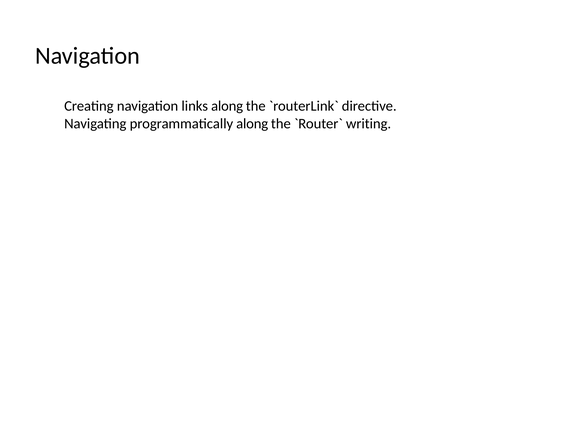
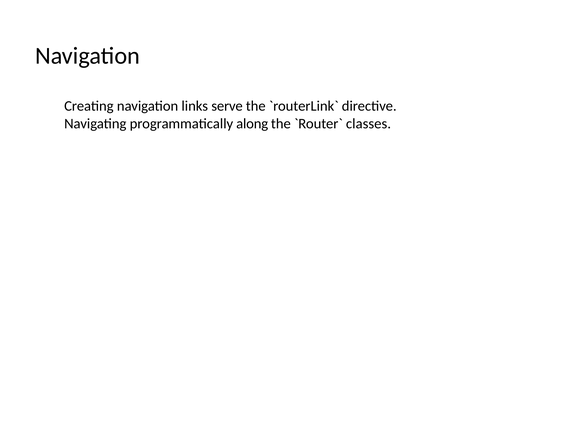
links along: along -> serve (227, 106)
writing: writing -> classes (368, 124)
